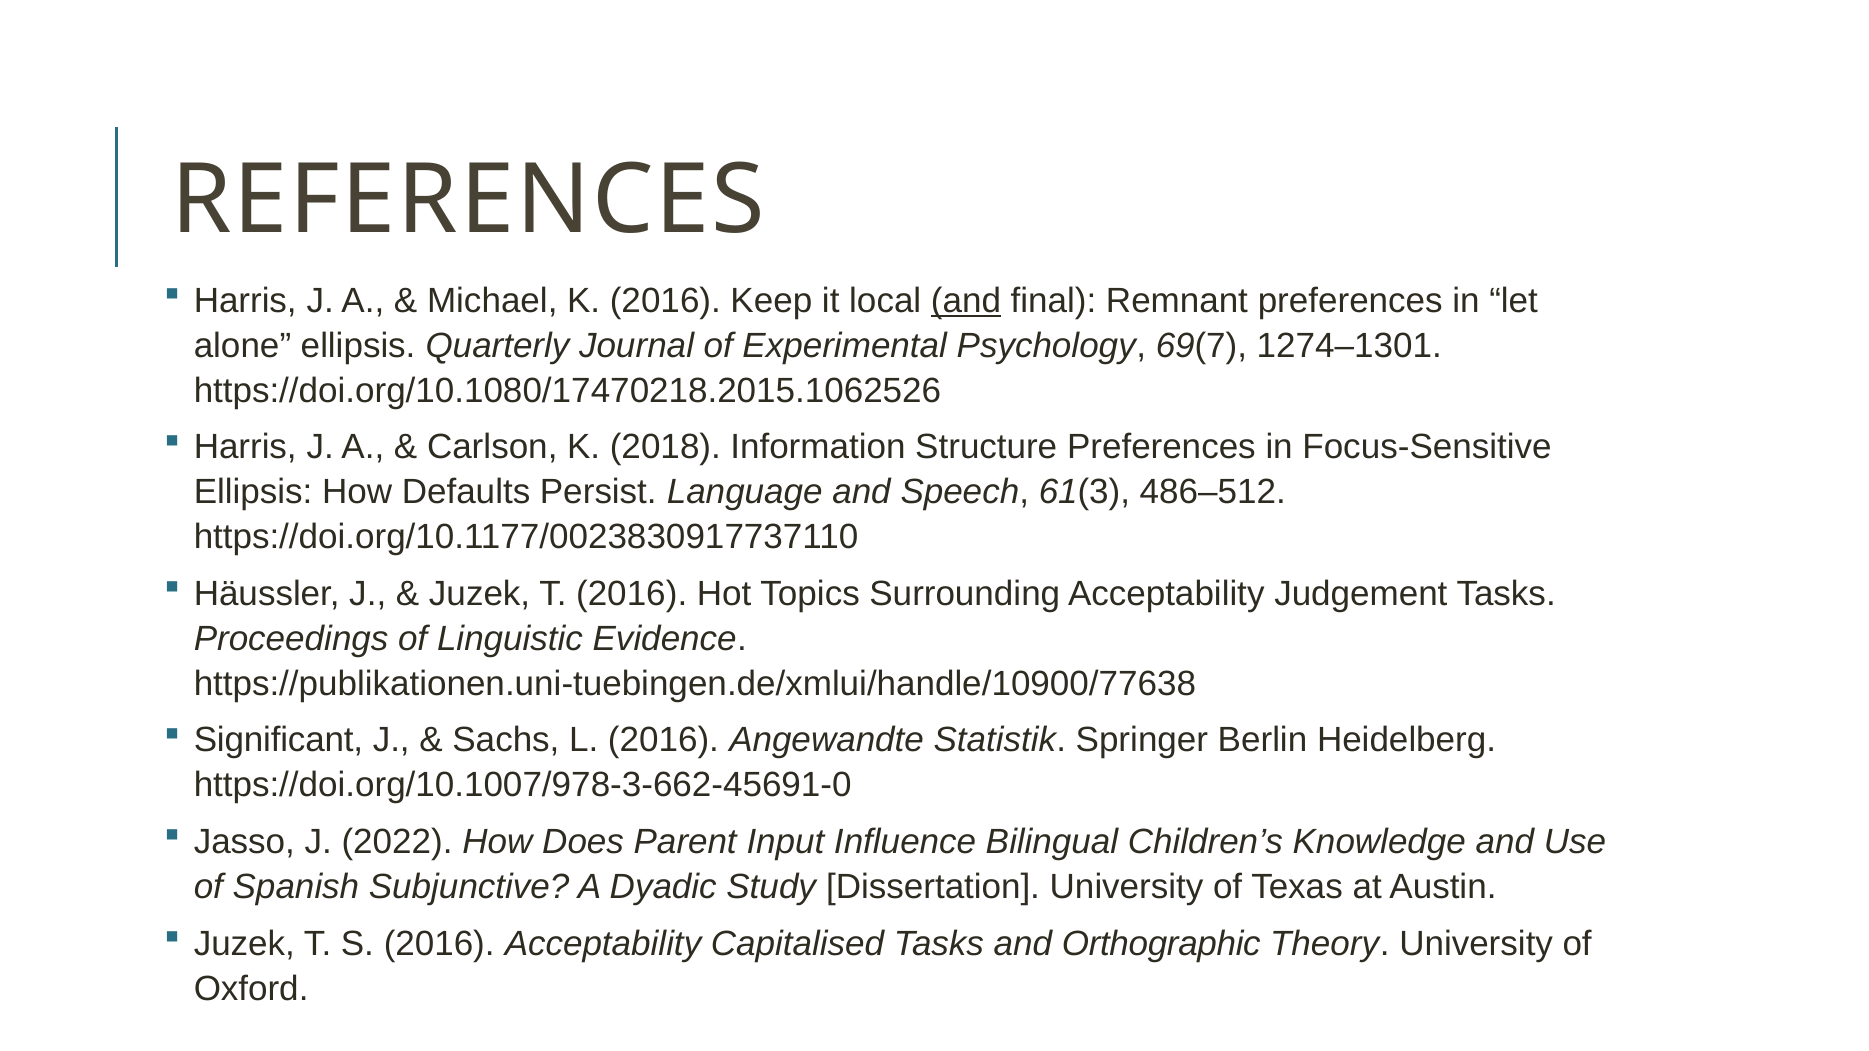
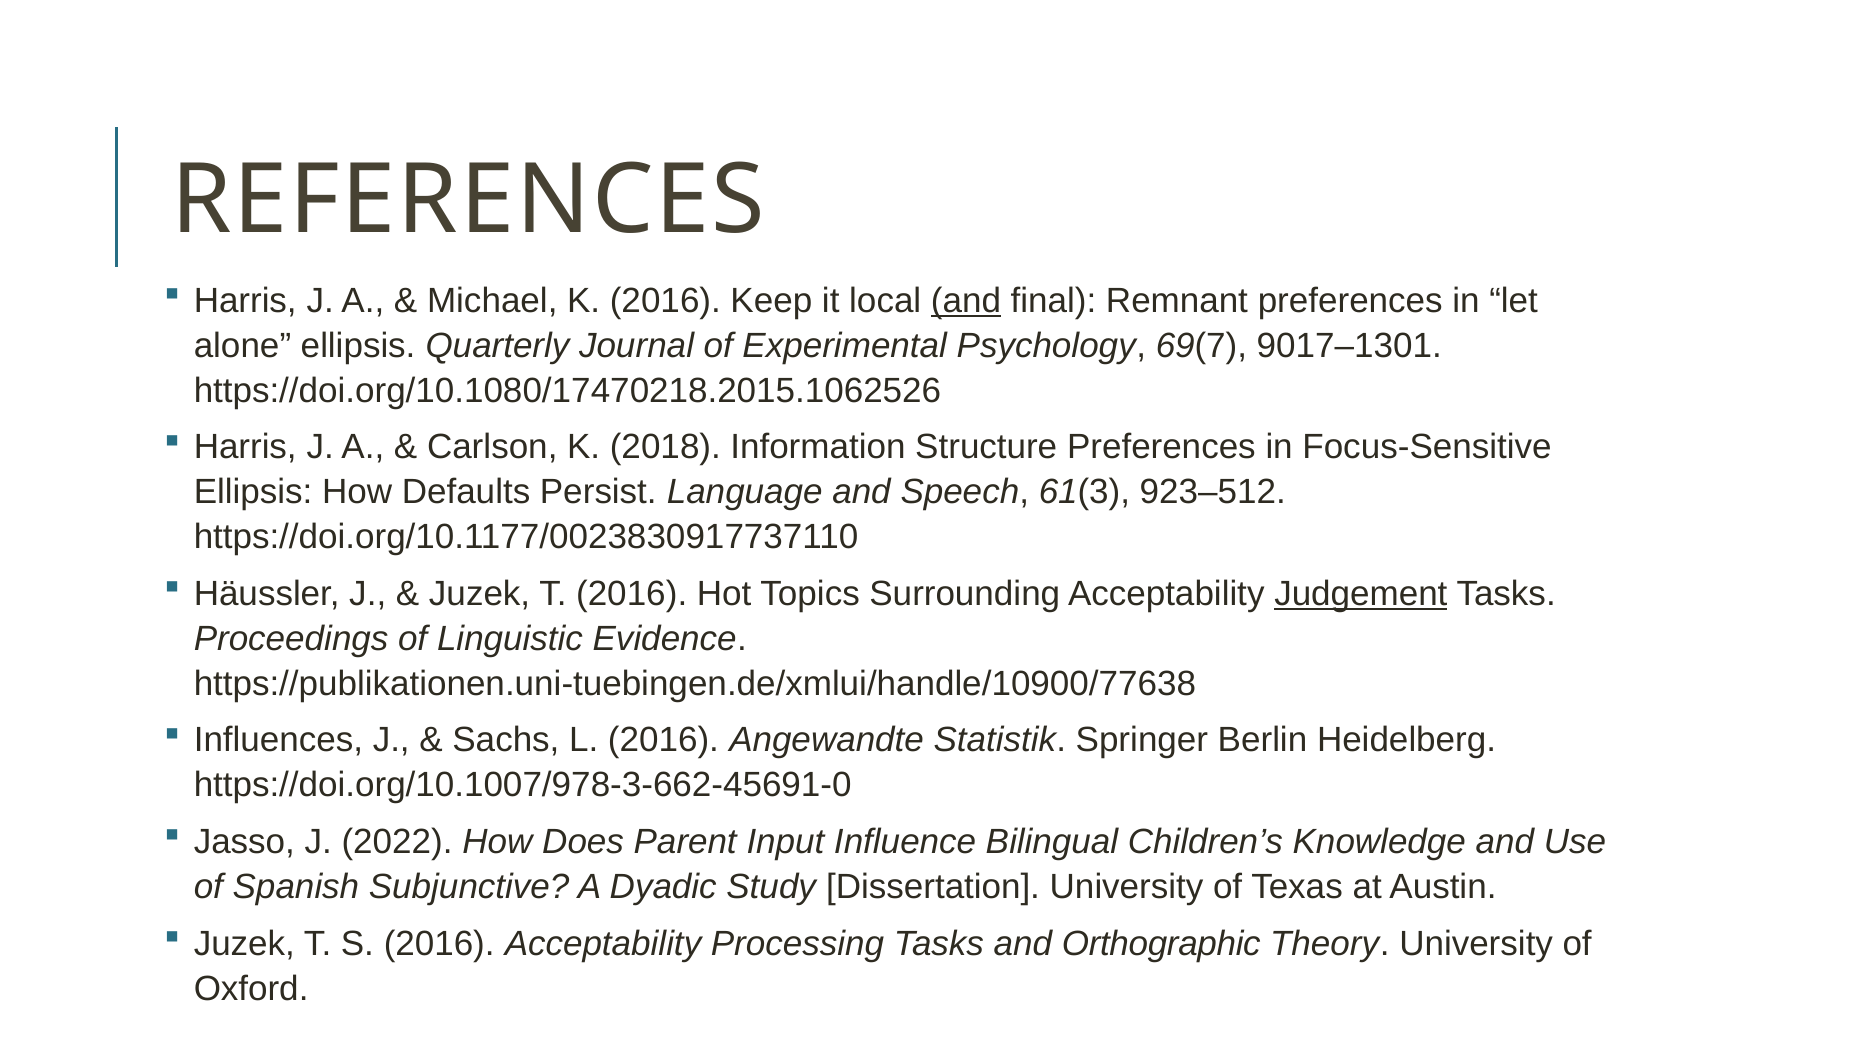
1274–1301: 1274–1301 -> 9017–1301 (1349, 346)
486–512: 486–512 -> 923–512 (1213, 492)
Judgement underline: none -> present (1361, 594)
Significant: Significant -> Influences (278, 741)
Capitalised: Capitalised -> Processing (798, 944)
